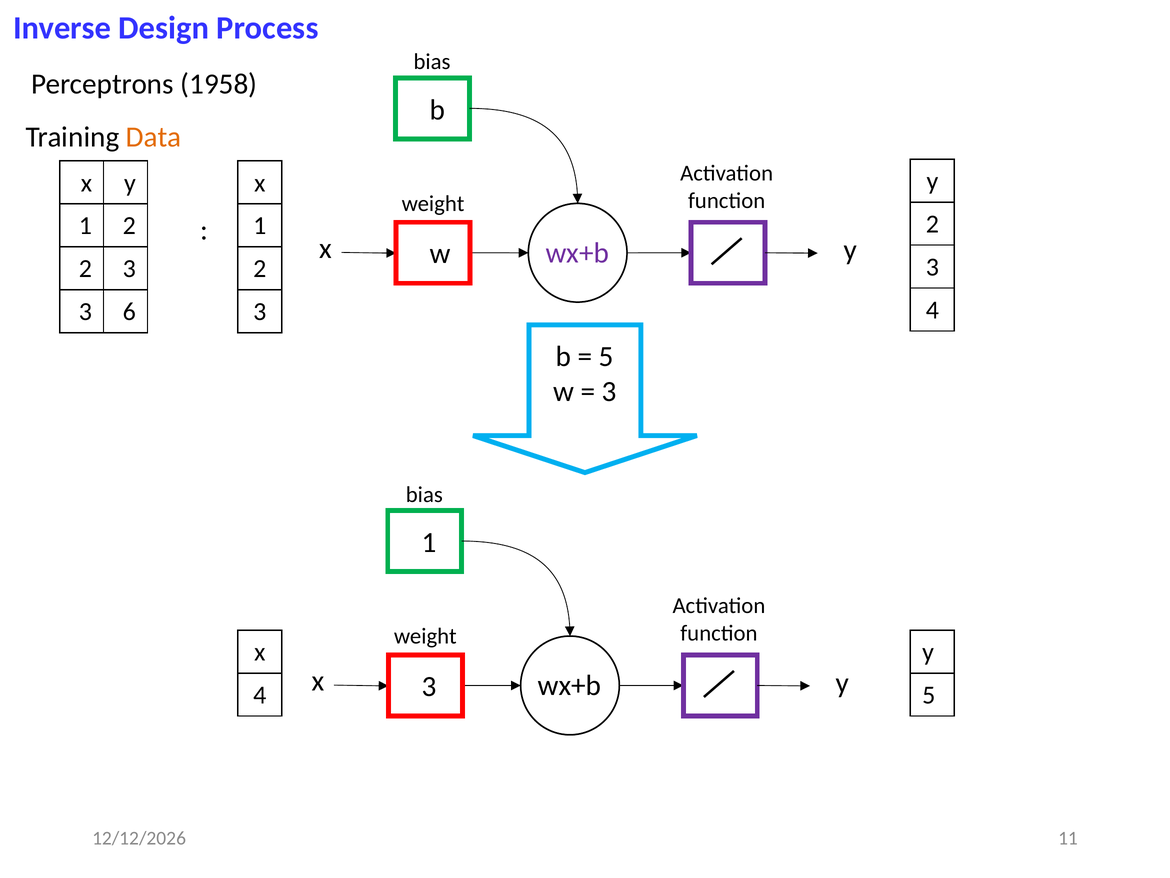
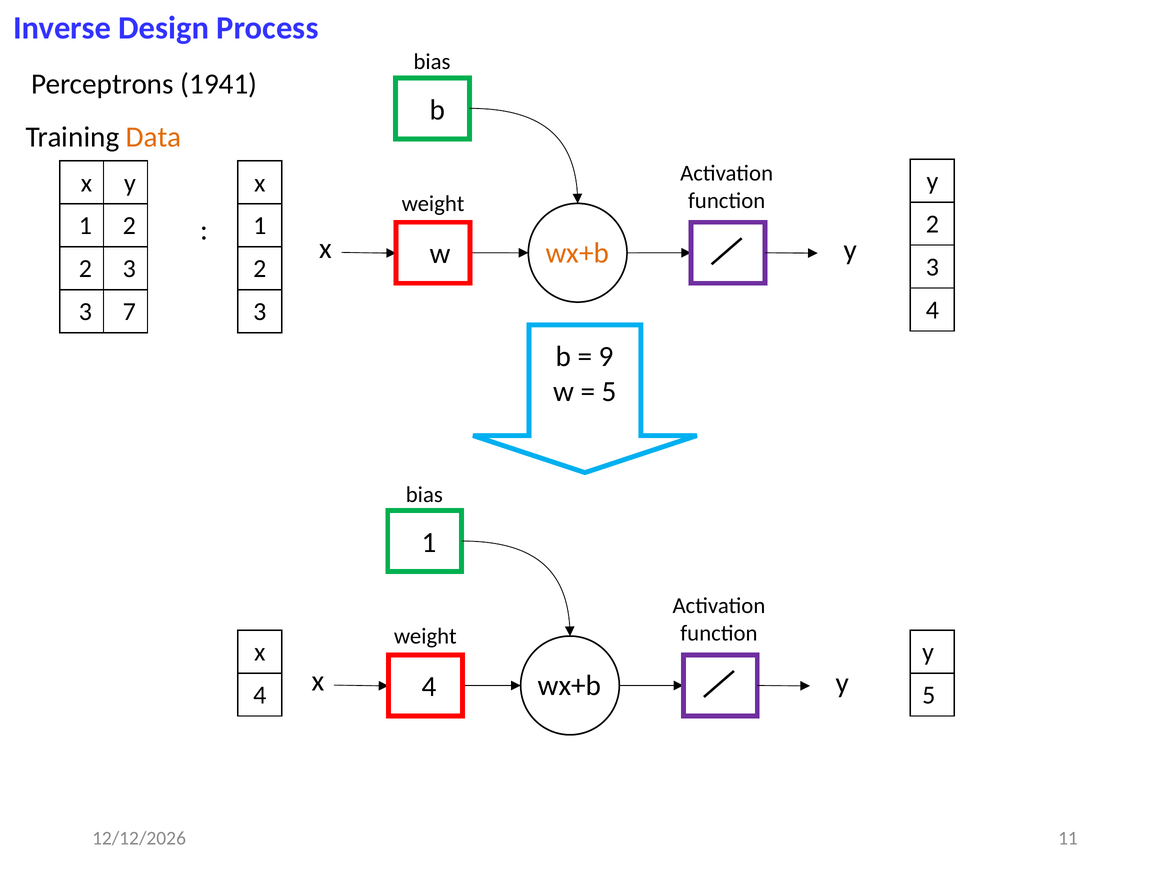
1958: 1958 -> 1941 (219, 84)
wx+b colour: purple -> orange (577, 253)
6: 6 -> 7 (129, 312)
5: 5 -> 9 (606, 356)
3: 3 -> 5 (609, 391)
3: 3 -> 4 (429, 686)
